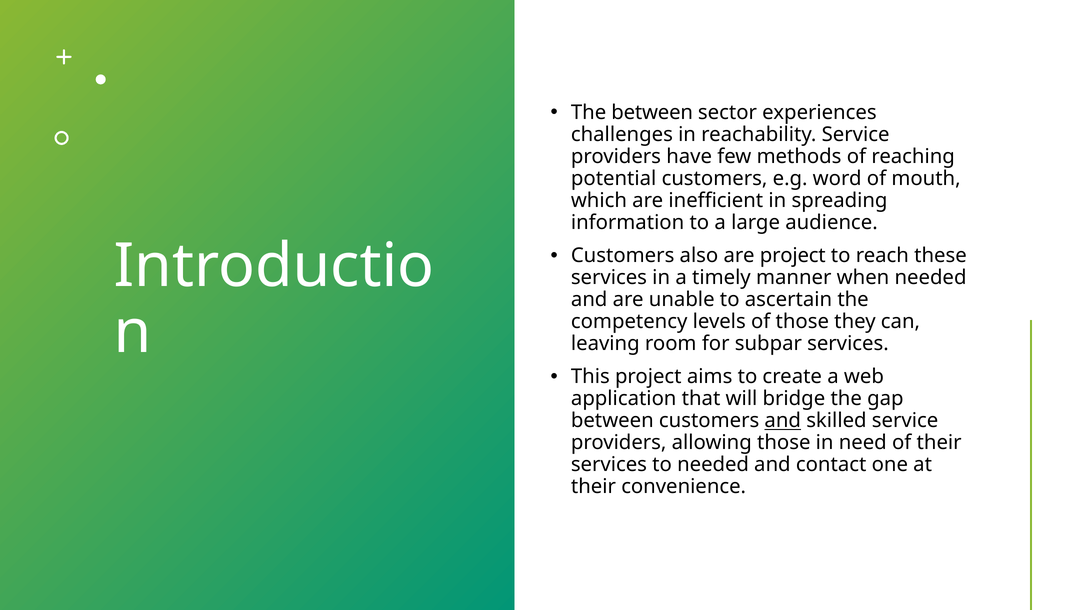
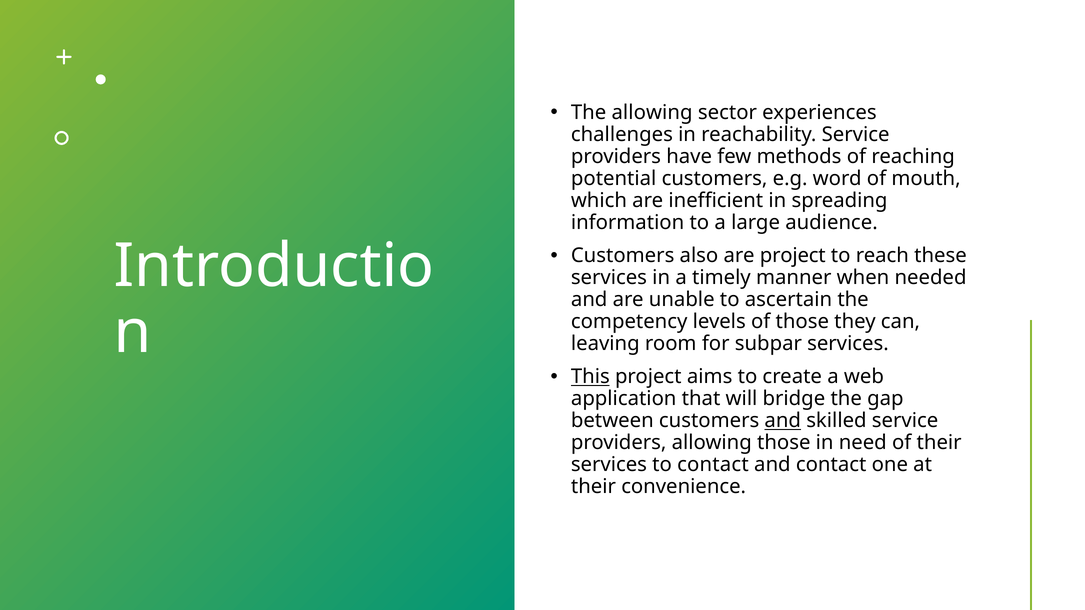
The between: between -> allowing (652, 113)
This underline: none -> present (590, 377)
to needed: needed -> contact (713, 465)
